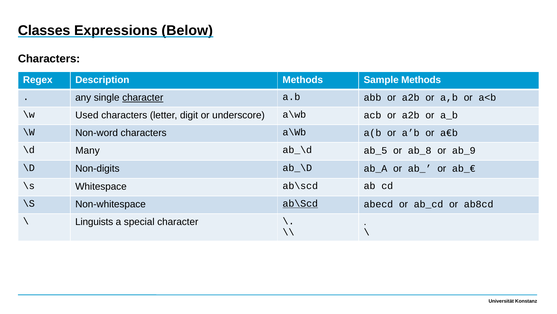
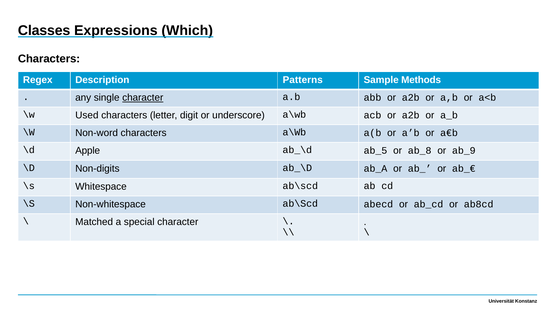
Below: Below -> Which (187, 31)
Description Methods: Methods -> Patterns (303, 80)
Many: Many -> Apple (88, 150)
ab\Scd underline: present -> none (300, 203)
Linguists: Linguists -> Matched (94, 221)
